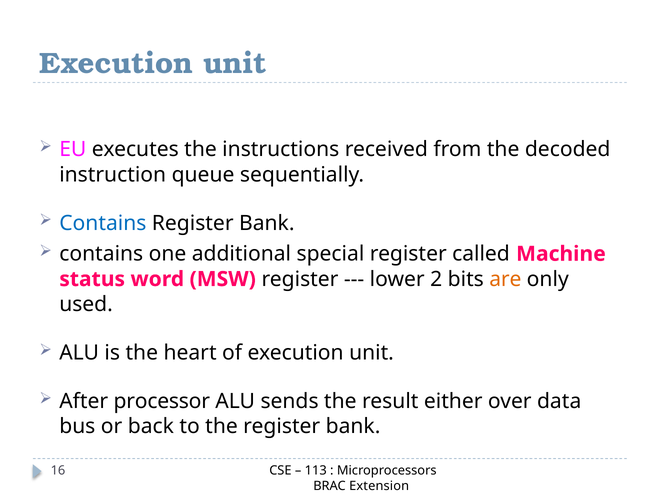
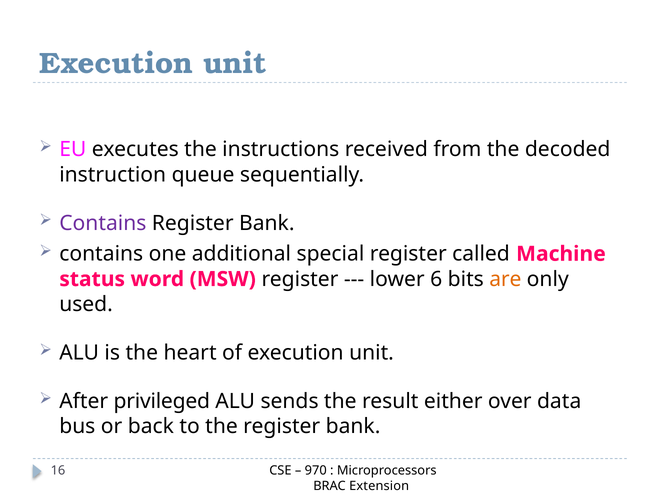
Contains colour: blue -> purple (103, 223)
2: 2 -> 6 (436, 279)
processor: processor -> privileged (162, 401)
113: 113 -> 970 (316, 471)
